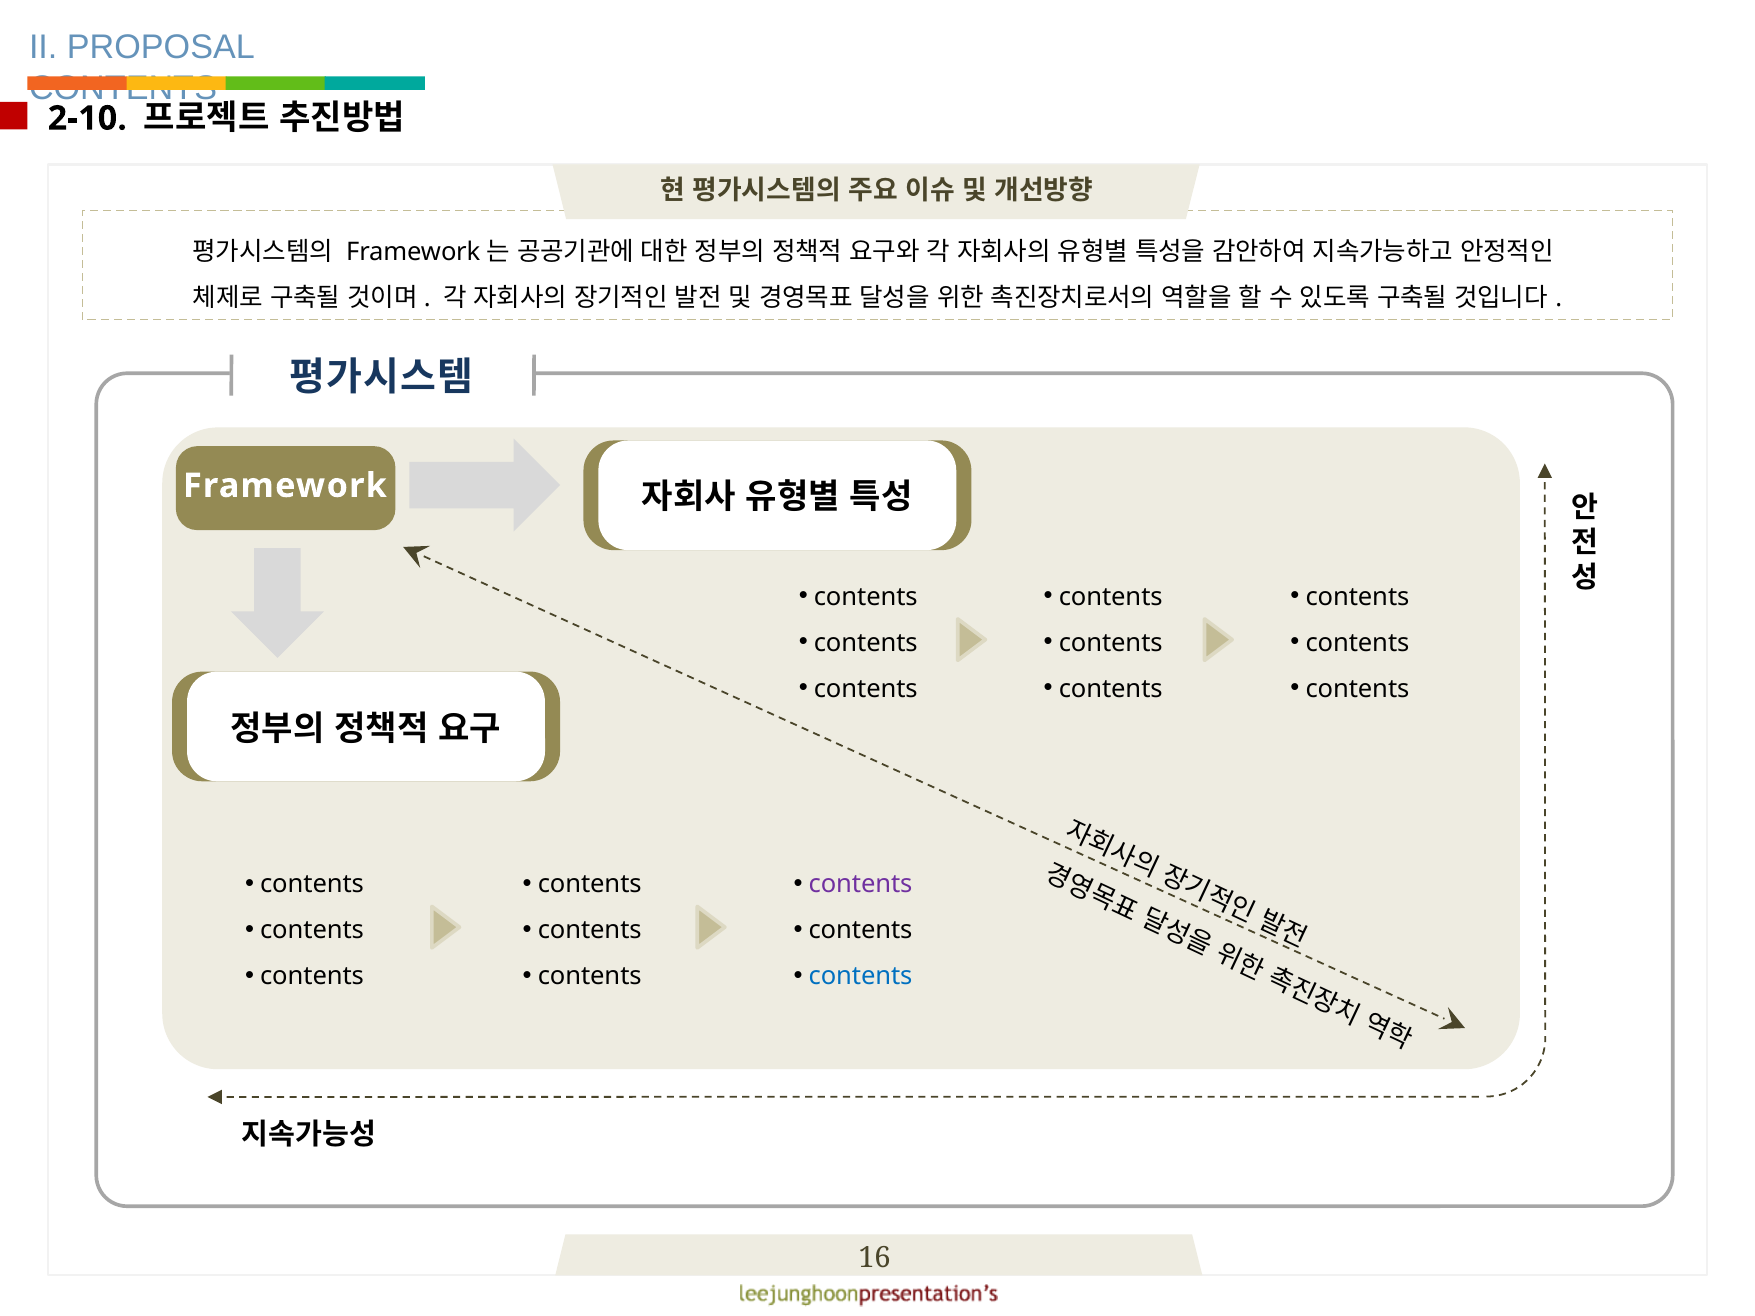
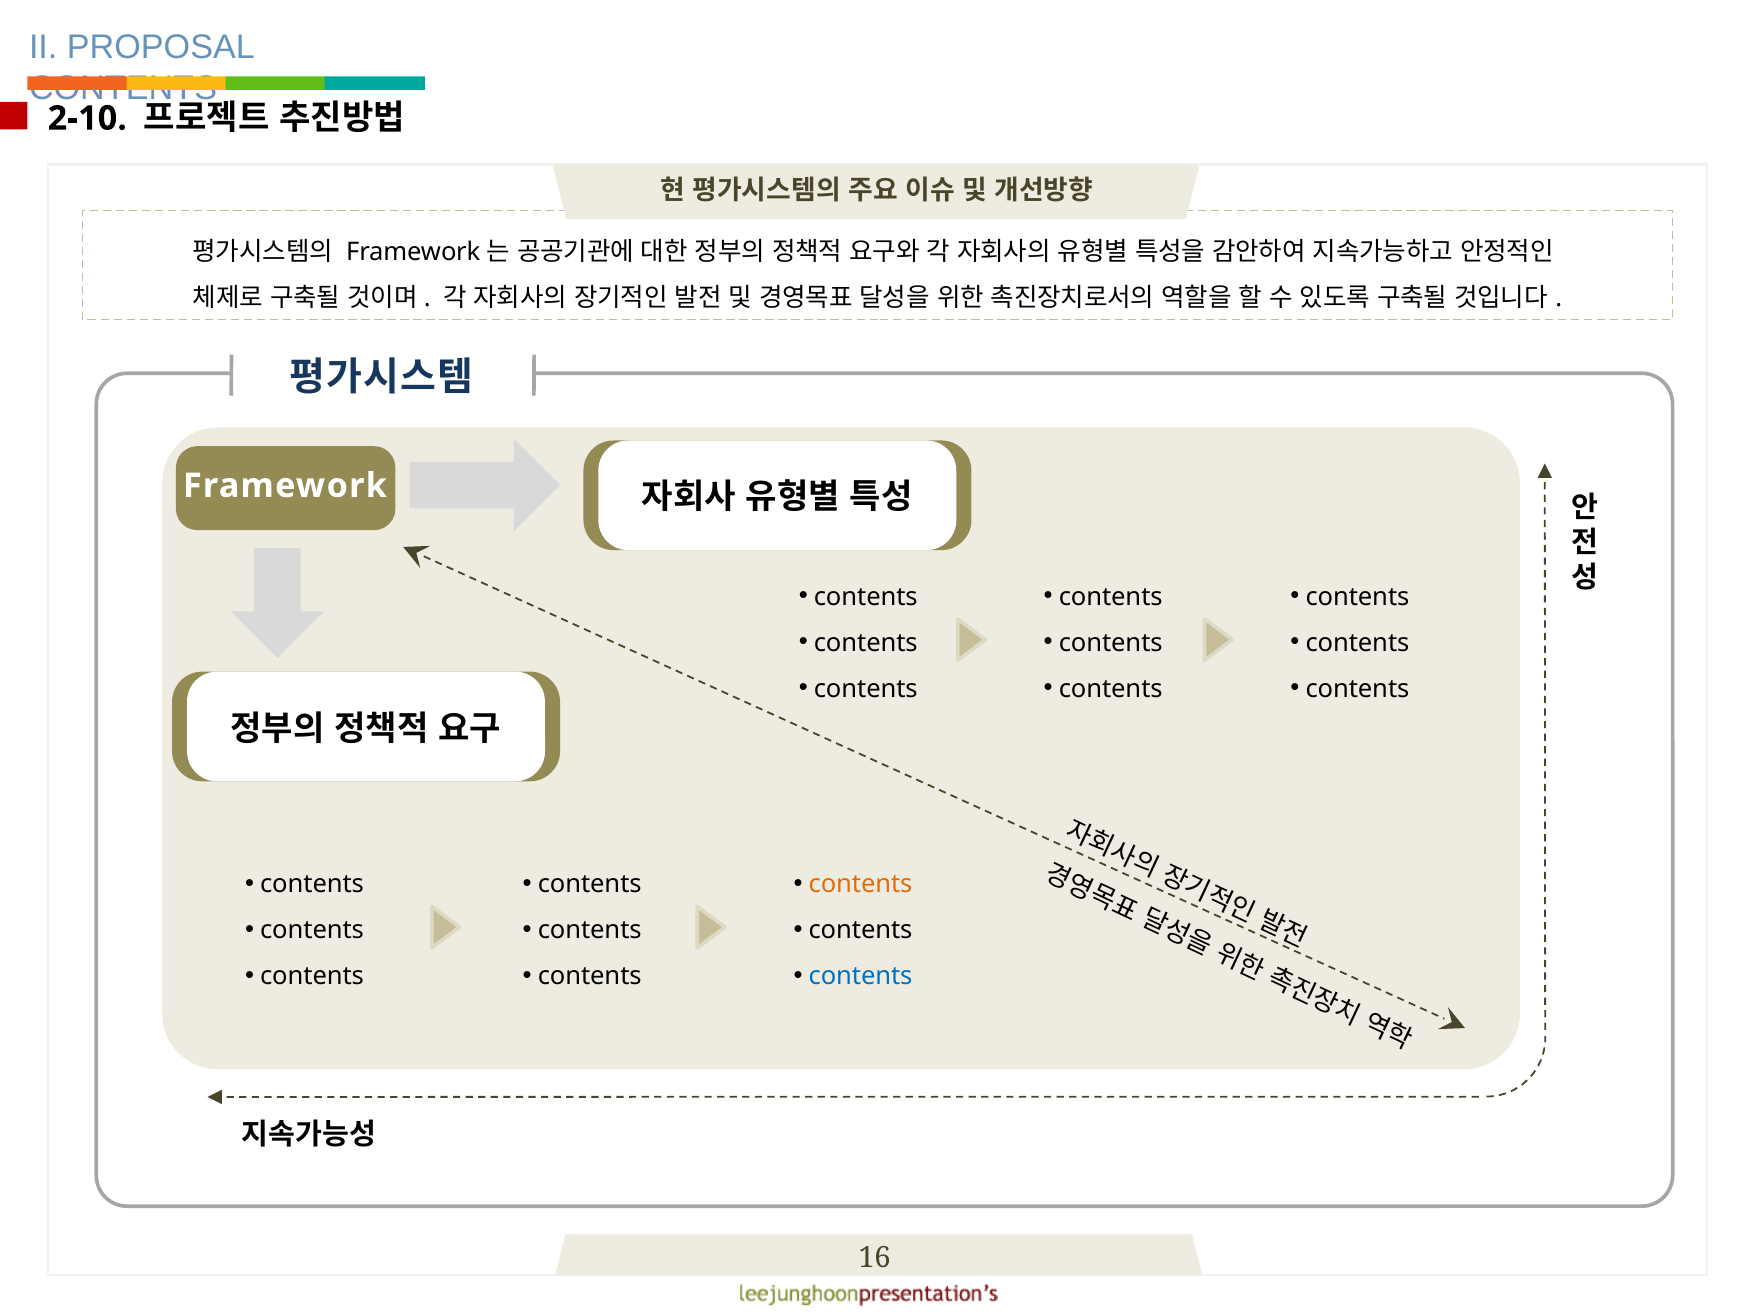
contents colour: purple -> orange (861, 885)
